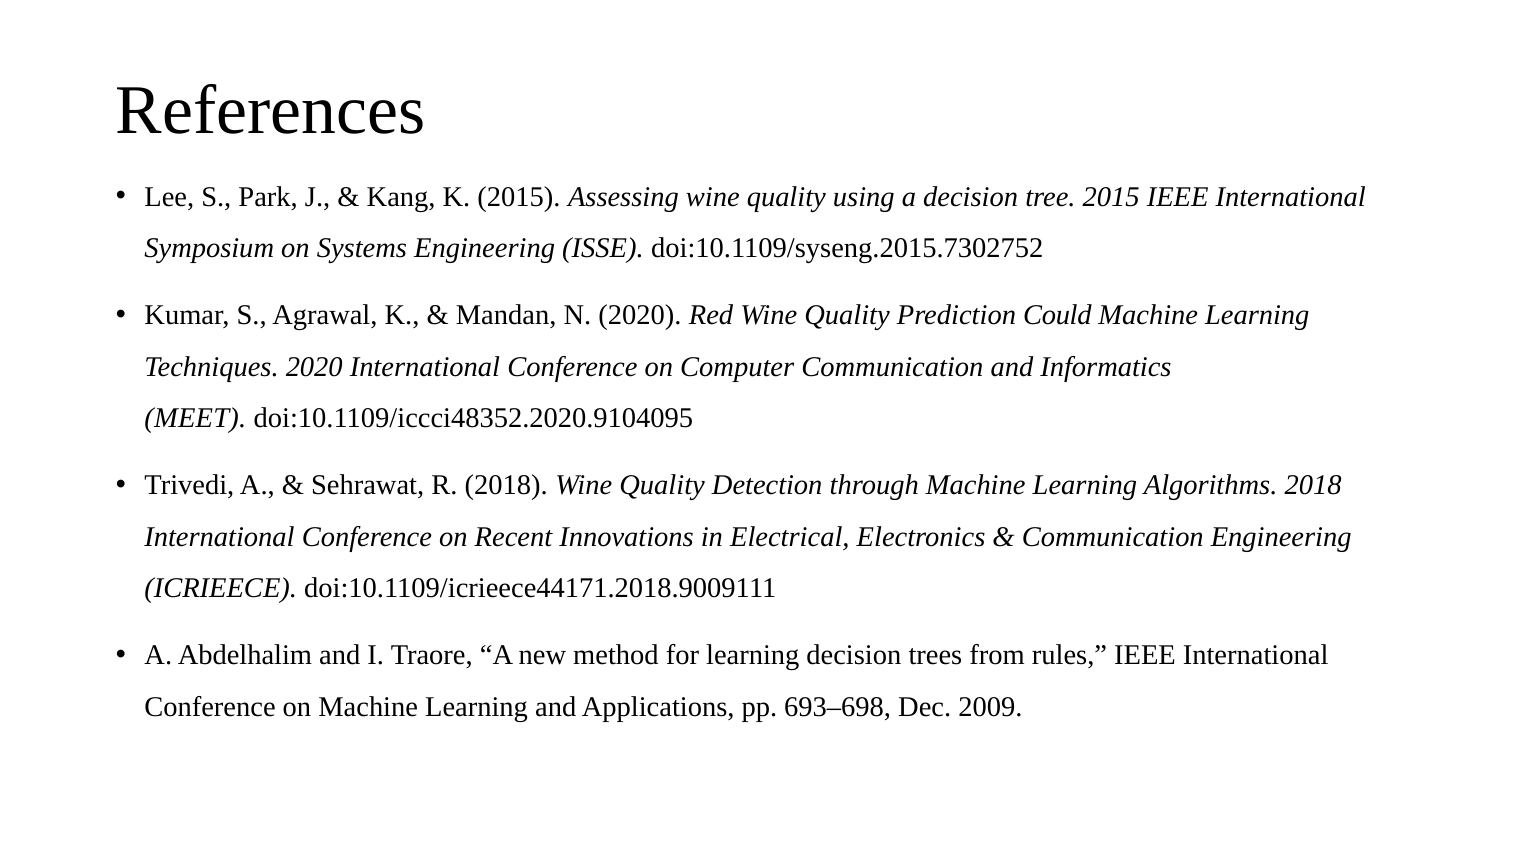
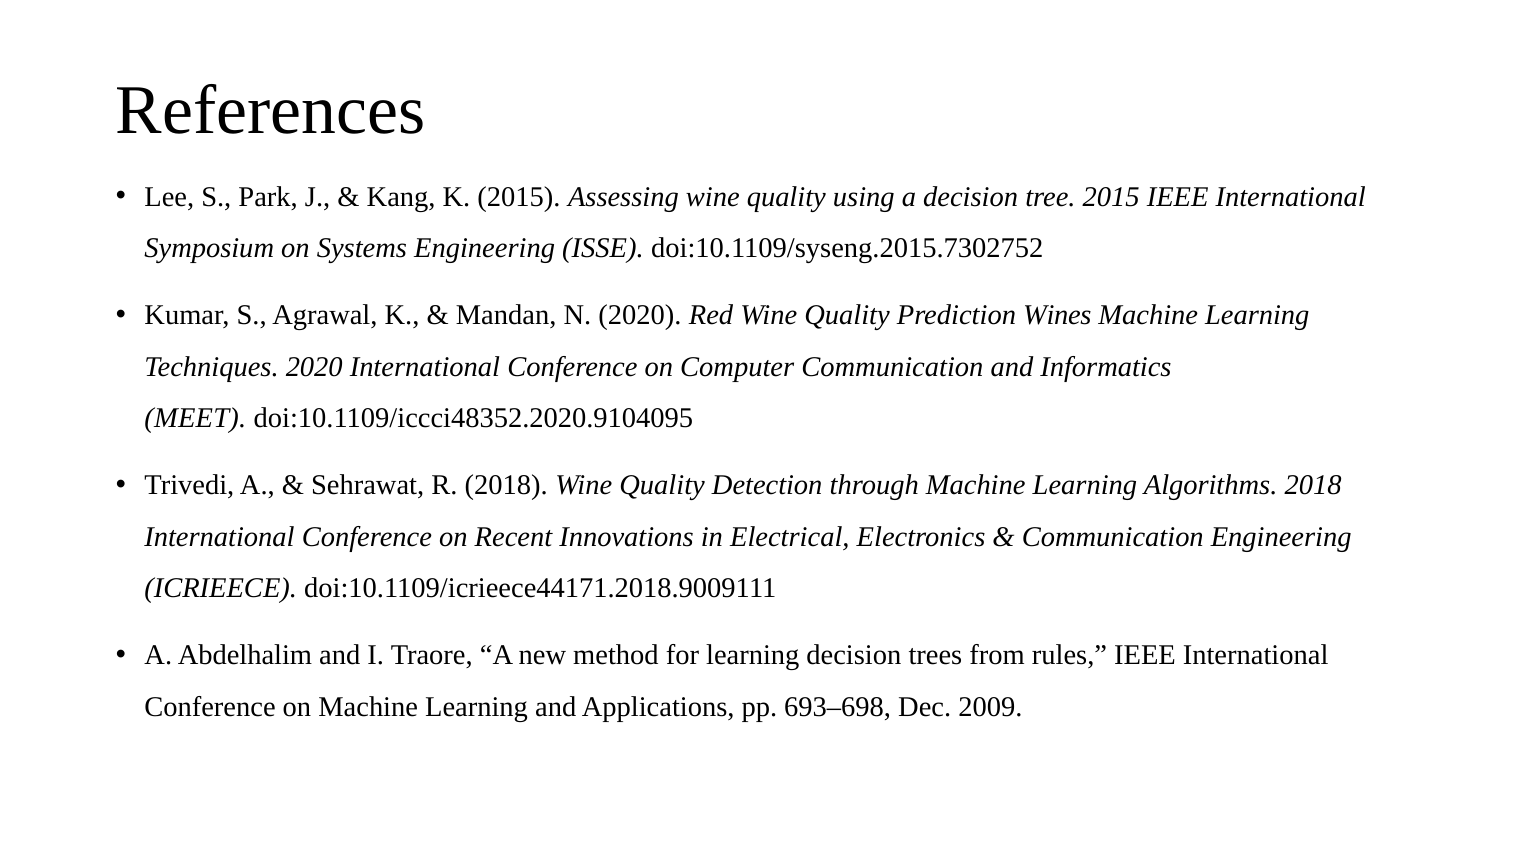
Could: Could -> Wines (1057, 315)
